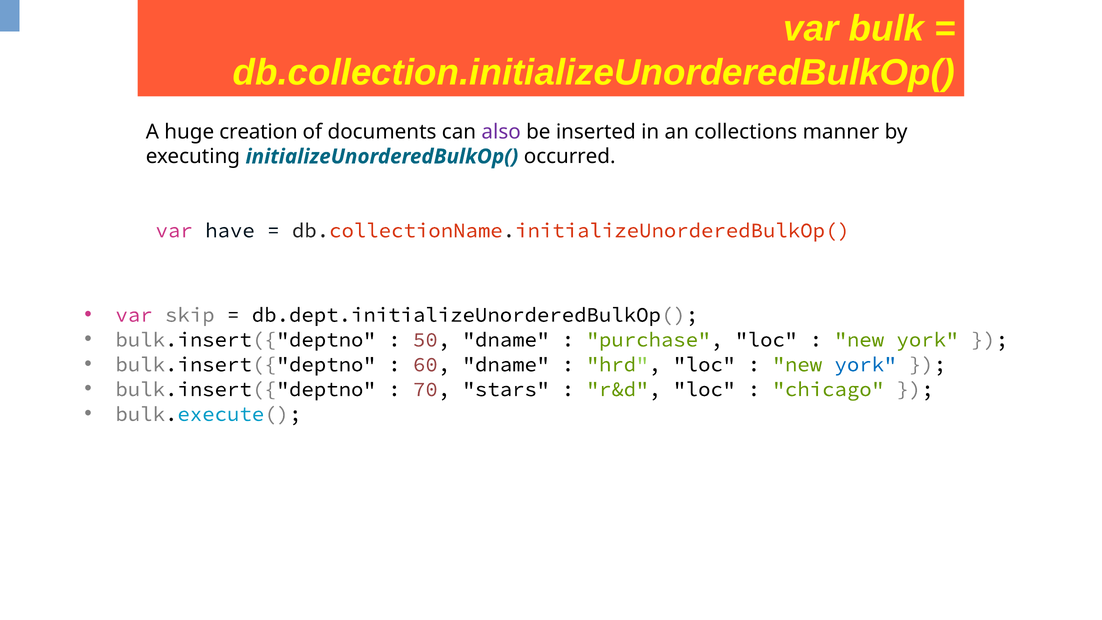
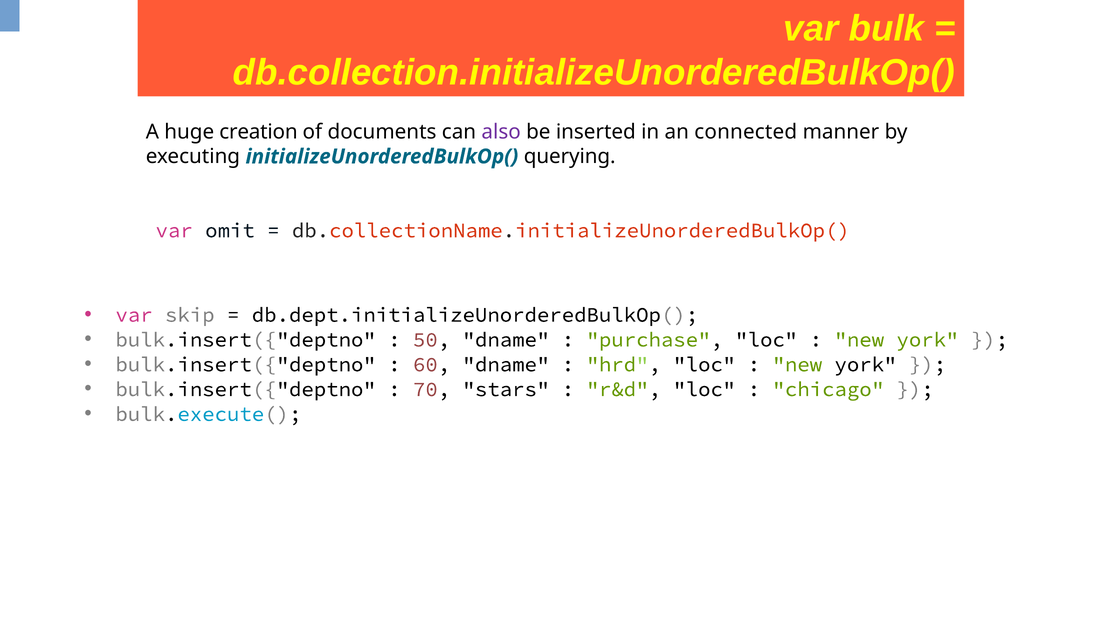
collections: collections -> connected (746, 132)
occurred: occurred -> querying (570, 157)
have: have -> omit (230, 230)
york colour: blue -> black (865, 364)
